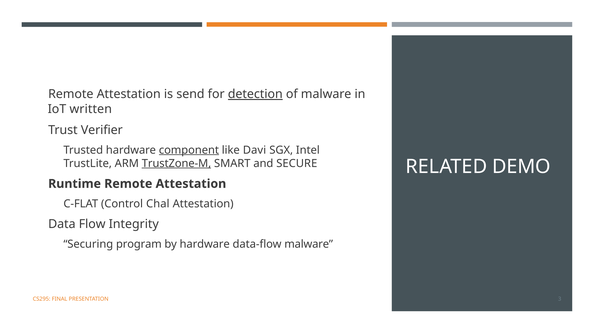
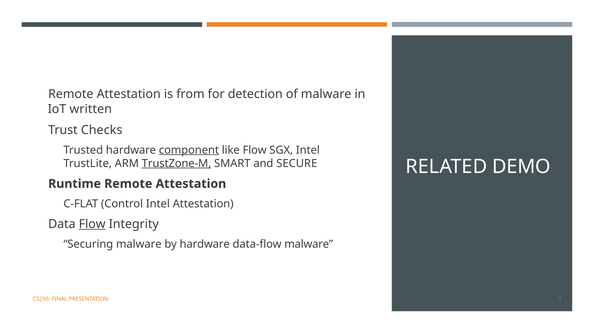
send: send -> from (190, 94)
detection underline: present -> none (255, 94)
Verifier: Verifier -> Checks (102, 130)
like Davi: Davi -> Flow (255, 150)
Control Chal: Chal -> Intel (158, 204)
Flow underline: none -> present (92, 224)
program: program -> malware (139, 244)
